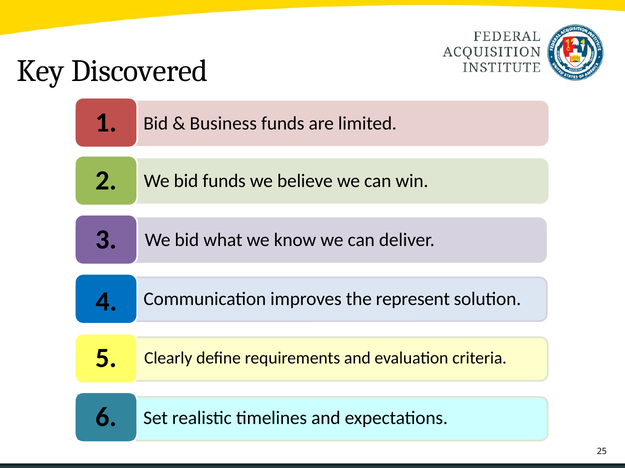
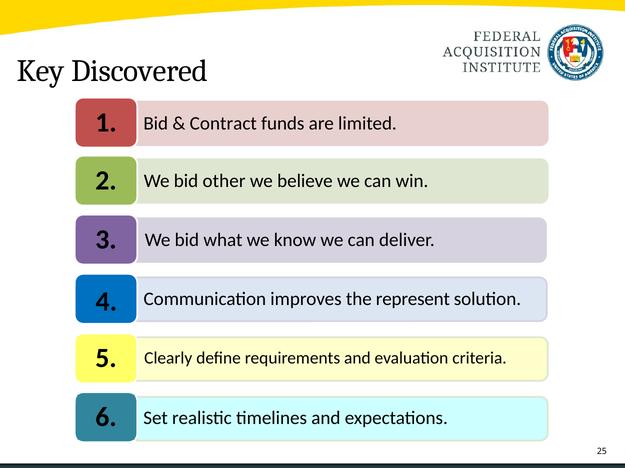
Business: Business -> Contract (223, 123)
bid funds: funds -> other (224, 181)
